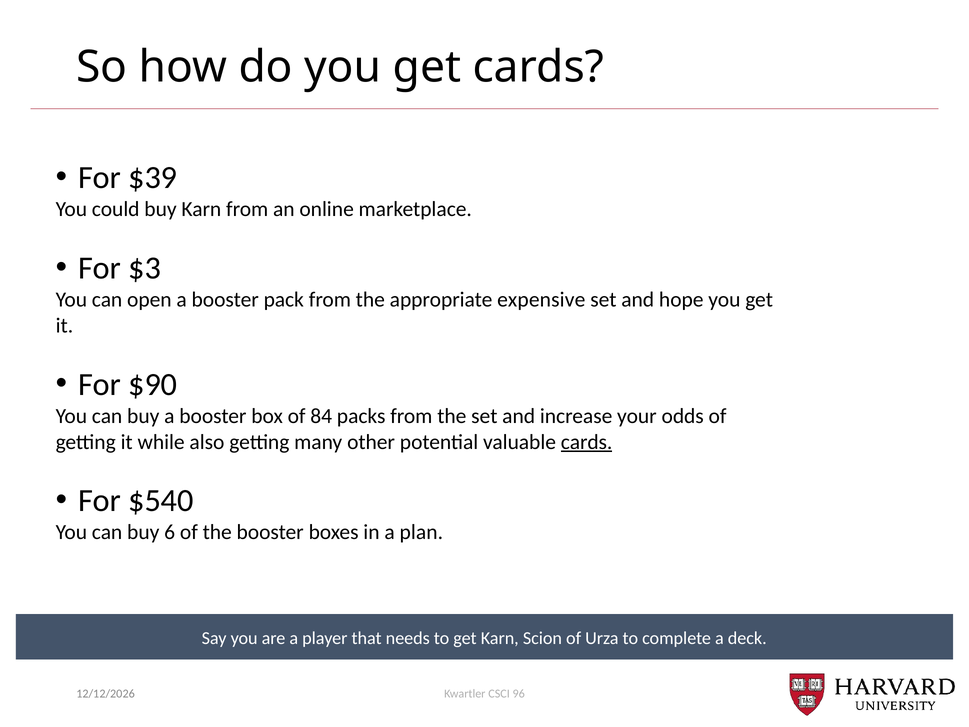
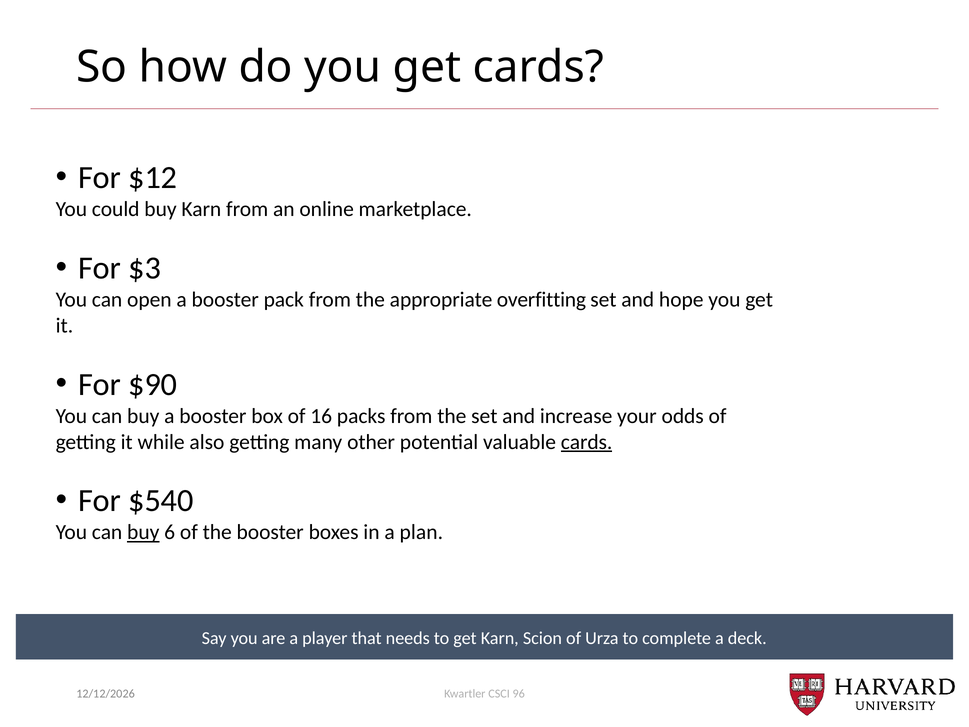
$39: $39 -> $12 (153, 178)
expensive: expensive -> overfitting (541, 300)
84: 84 -> 16 (321, 416)
buy underline: none -> present (143, 532)
